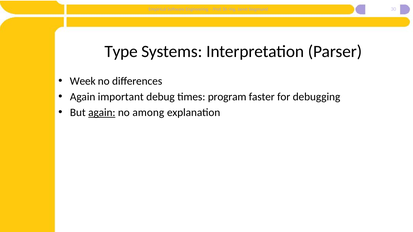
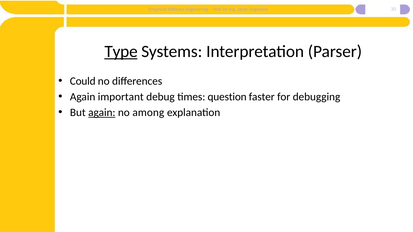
Type underline: none -> present (121, 51)
Week: Week -> Could (83, 81)
program: program -> question (227, 97)
